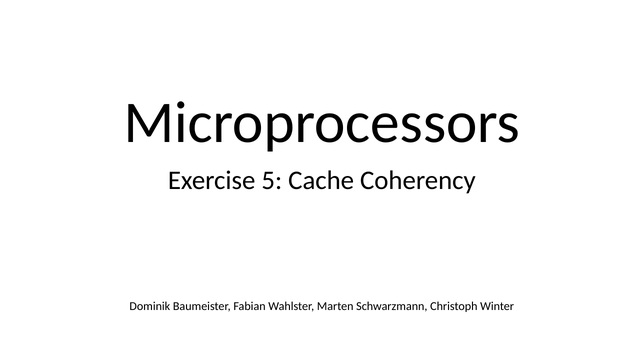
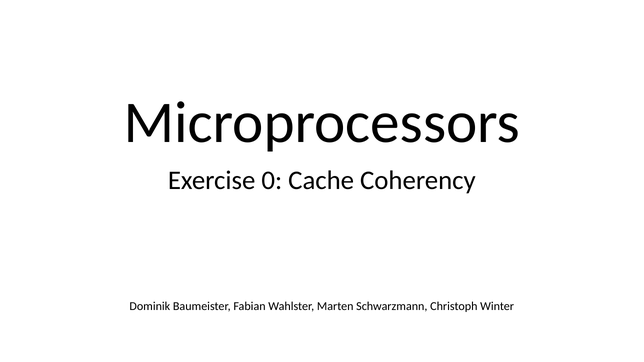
5: 5 -> 0 (272, 181)
